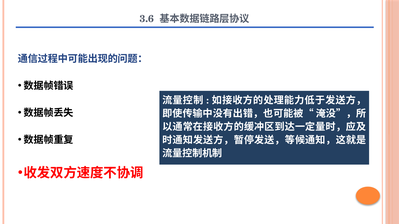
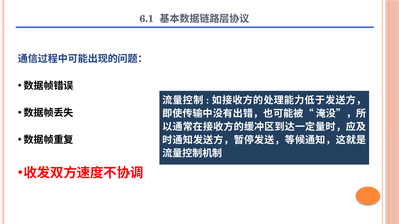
3.6: 3.6 -> 6.1 (147, 19)
